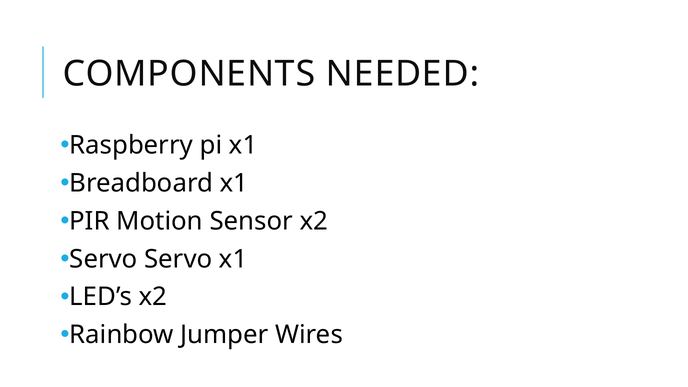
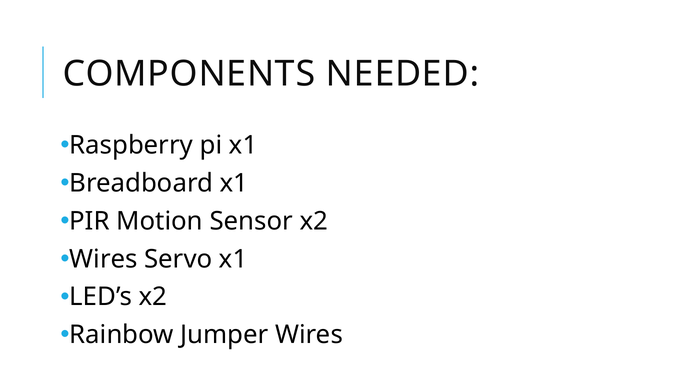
Servo: Servo -> Wires (103, 259)
